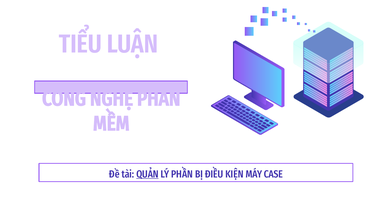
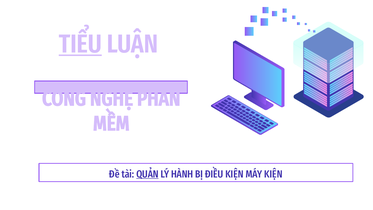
TIỂU underline: none -> present (80, 44)
LÝ PHẦN: PHẦN -> HÀNH (182, 174)
MÁY CASE: CASE -> KIỆN (273, 174)
